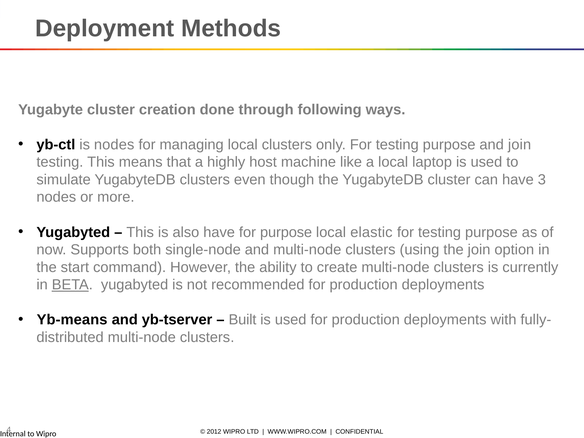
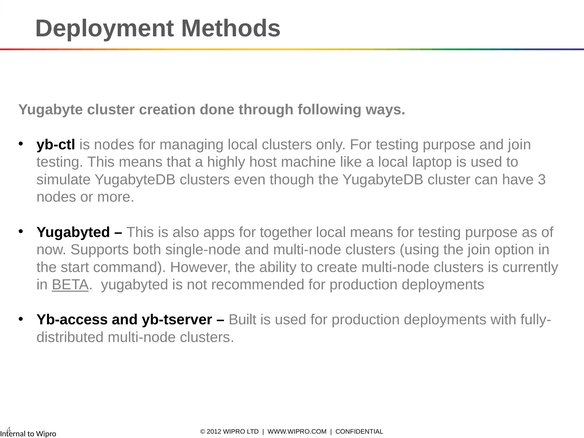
also have: have -> apps (219, 232)
for purpose: purpose -> together (286, 232)
local elastic: elastic -> means (372, 232)
Yb-means: Yb-means -> Yb-access (72, 320)
